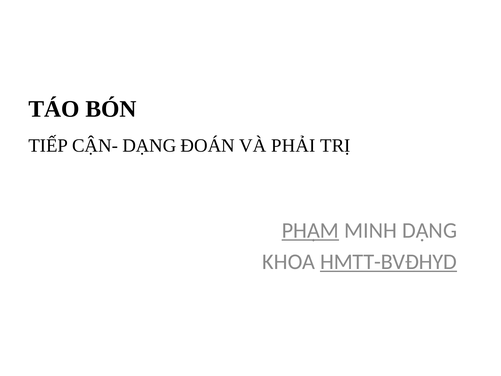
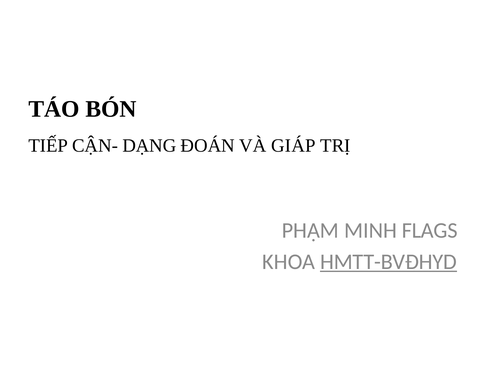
PHẢI: PHẢI -> GIÁP (293, 145)
PHẠM underline: present -> none (310, 230)
MINH DẠNG: DẠNG -> FLAGS (430, 230)
